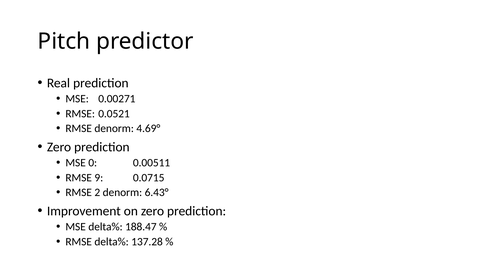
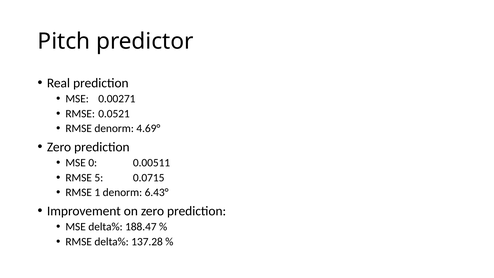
9: 9 -> 5 (99, 178)
2: 2 -> 1 (97, 192)
